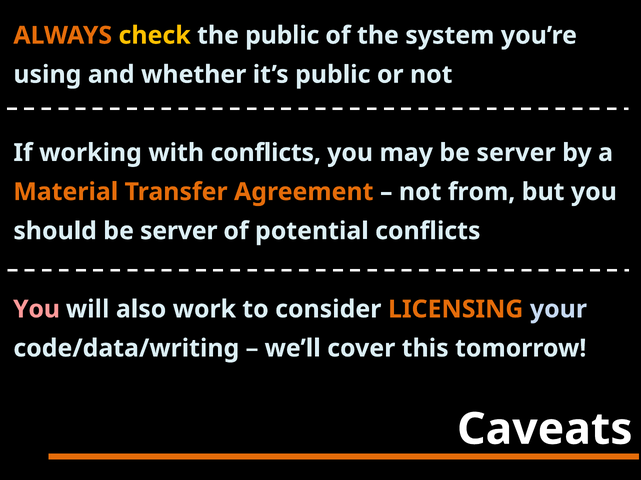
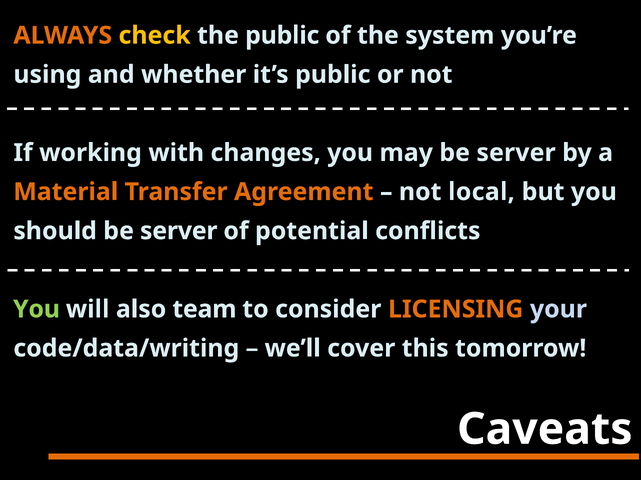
with conflicts: conflicts -> changes (266, 153)
from: from -> local (481, 192)
You colour: pink -> light green (37, 310)
work: work -> team (204, 310)
